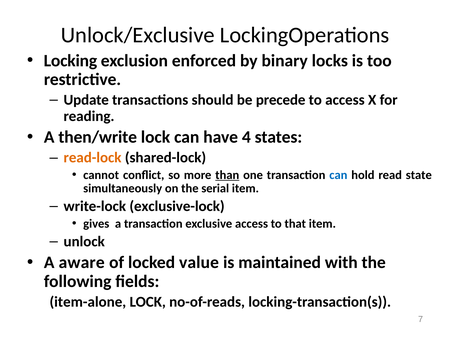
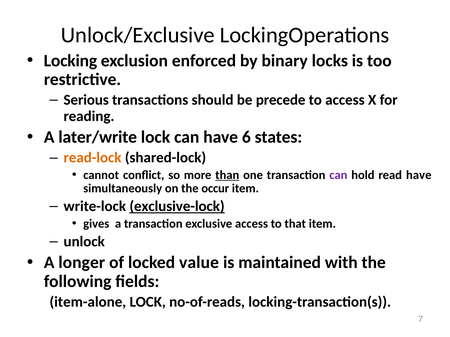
Update: Update -> Serious (86, 100)
then/write: then/write -> later/write (98, 137)
4: 4 -> 6 (246, 137)
can colour: blue -> purple (338, 175)
read state: state -> have (419, 175)
serial: serial -> occur (215, 189)
exclusive-lock underline: none -> present (177, 207)
aware: aware -> longer (82, 263)
